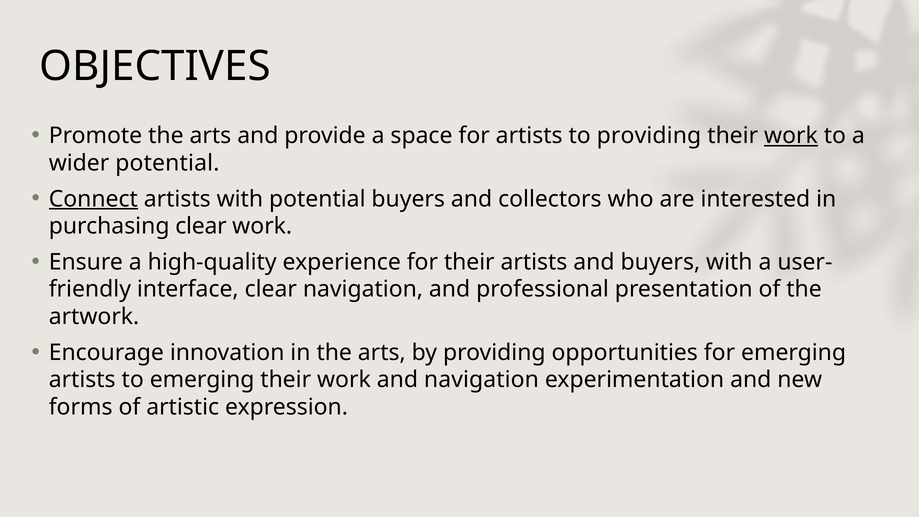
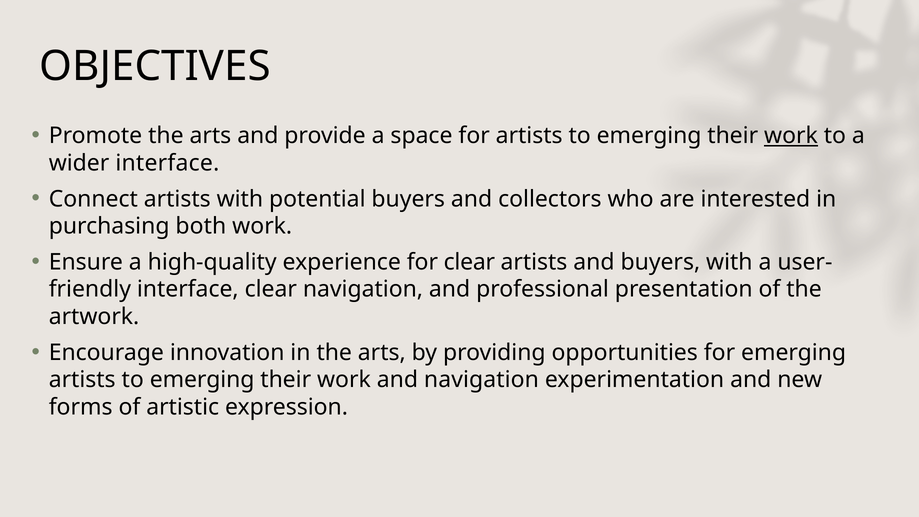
for artists to providing: providing -> emerging (649, 136)
wider potential: potential -> interface (167, 163)
Connect underline: present -> none (93, 199)
purchasing clear: clear -> both (201, 226)
for their: their -> clear (469, 262)
